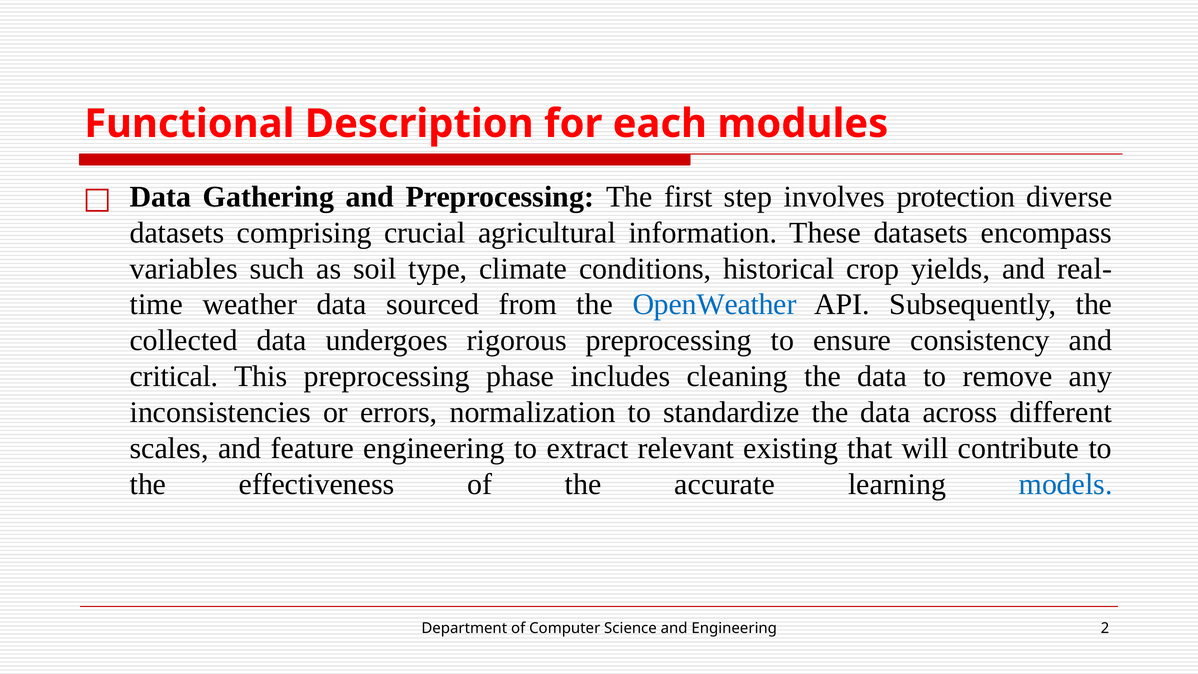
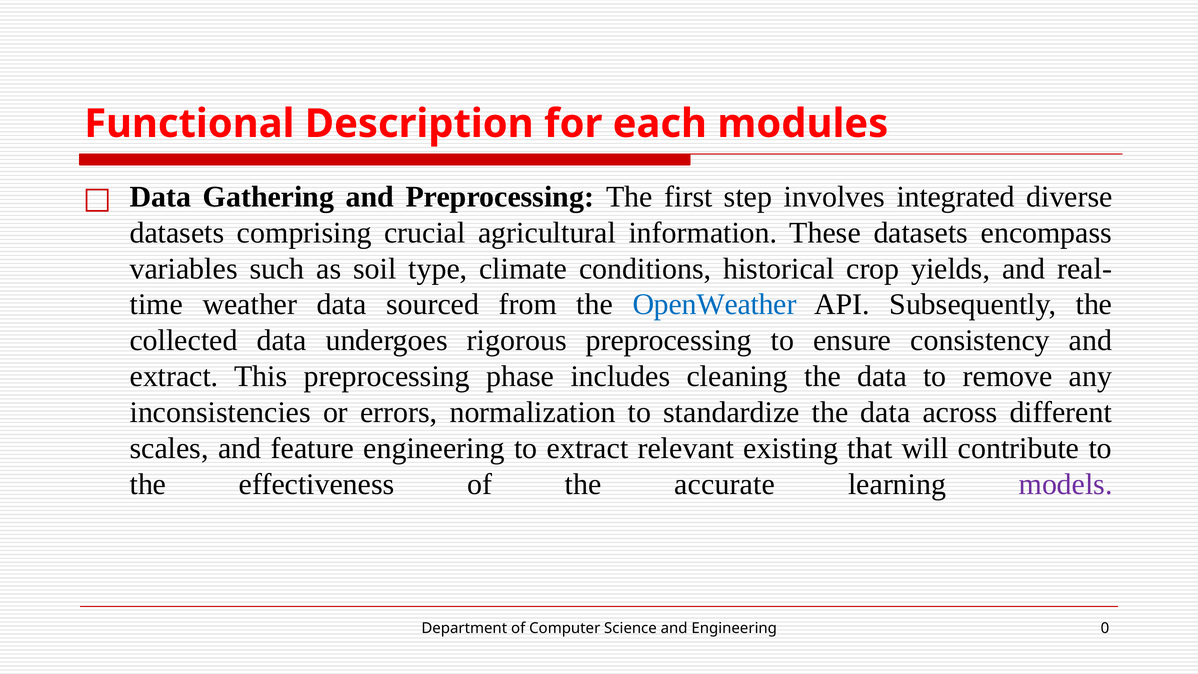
protection: protection -> integrated (956, 197)
critical: critical -> extract (174, 376)
models colour: blue -> purple (1066, 484)
2: 2 -> 0 (1105, 628)
